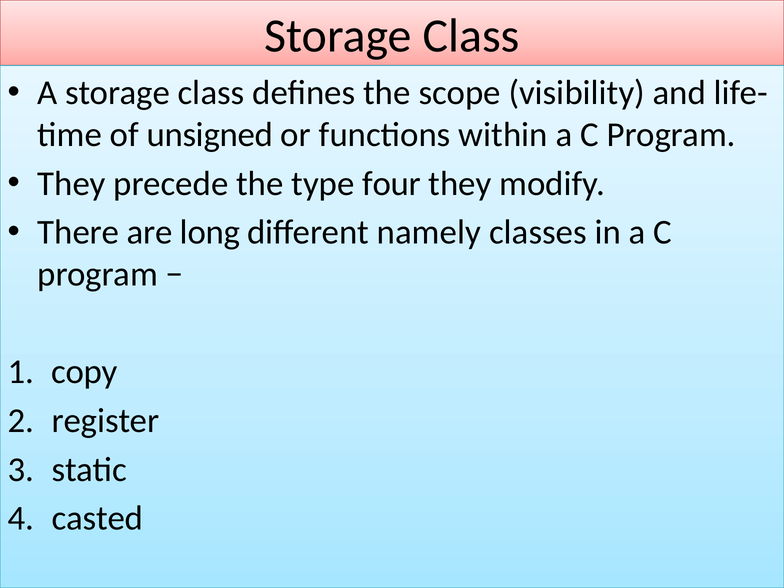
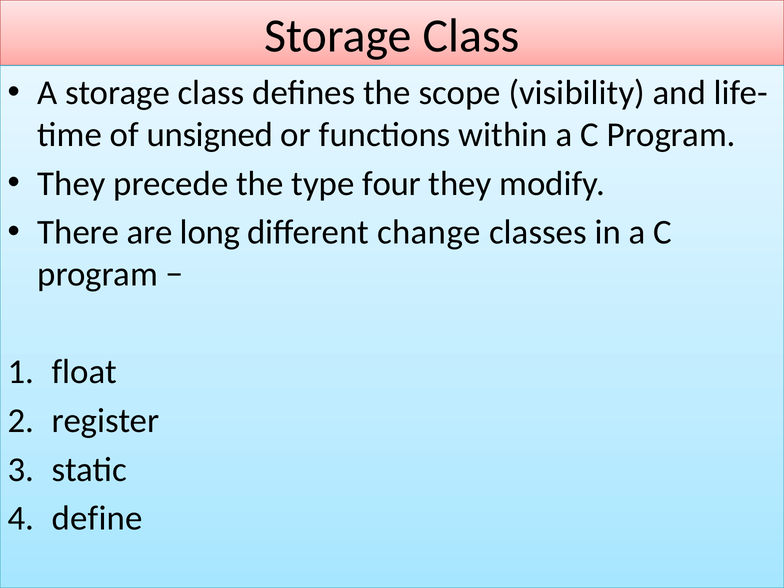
namely: namely -> change (429, 232)
copy: copy -> float (84, 372)
casted: casted -> define (97, 518)
